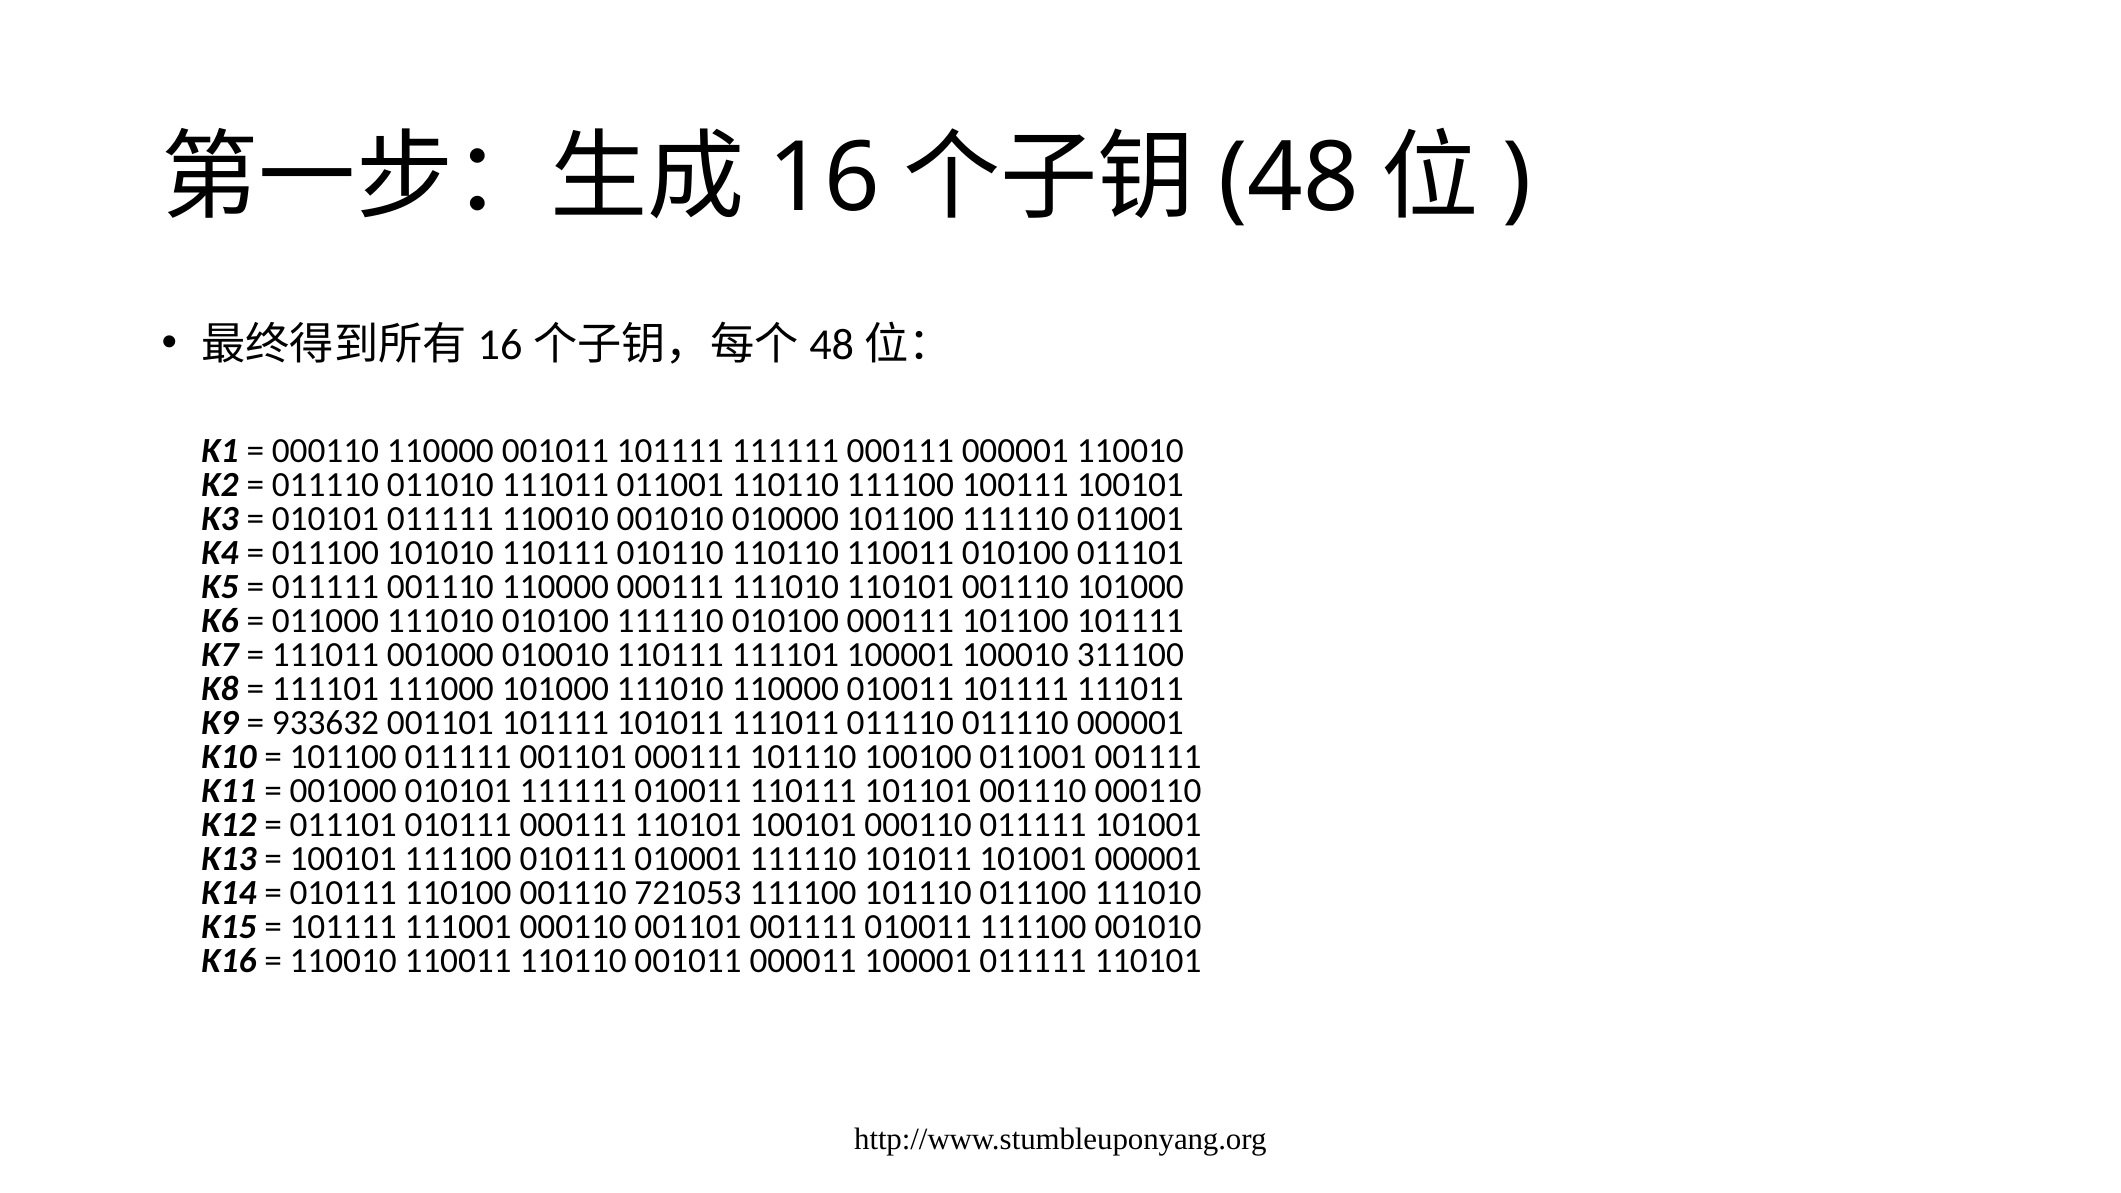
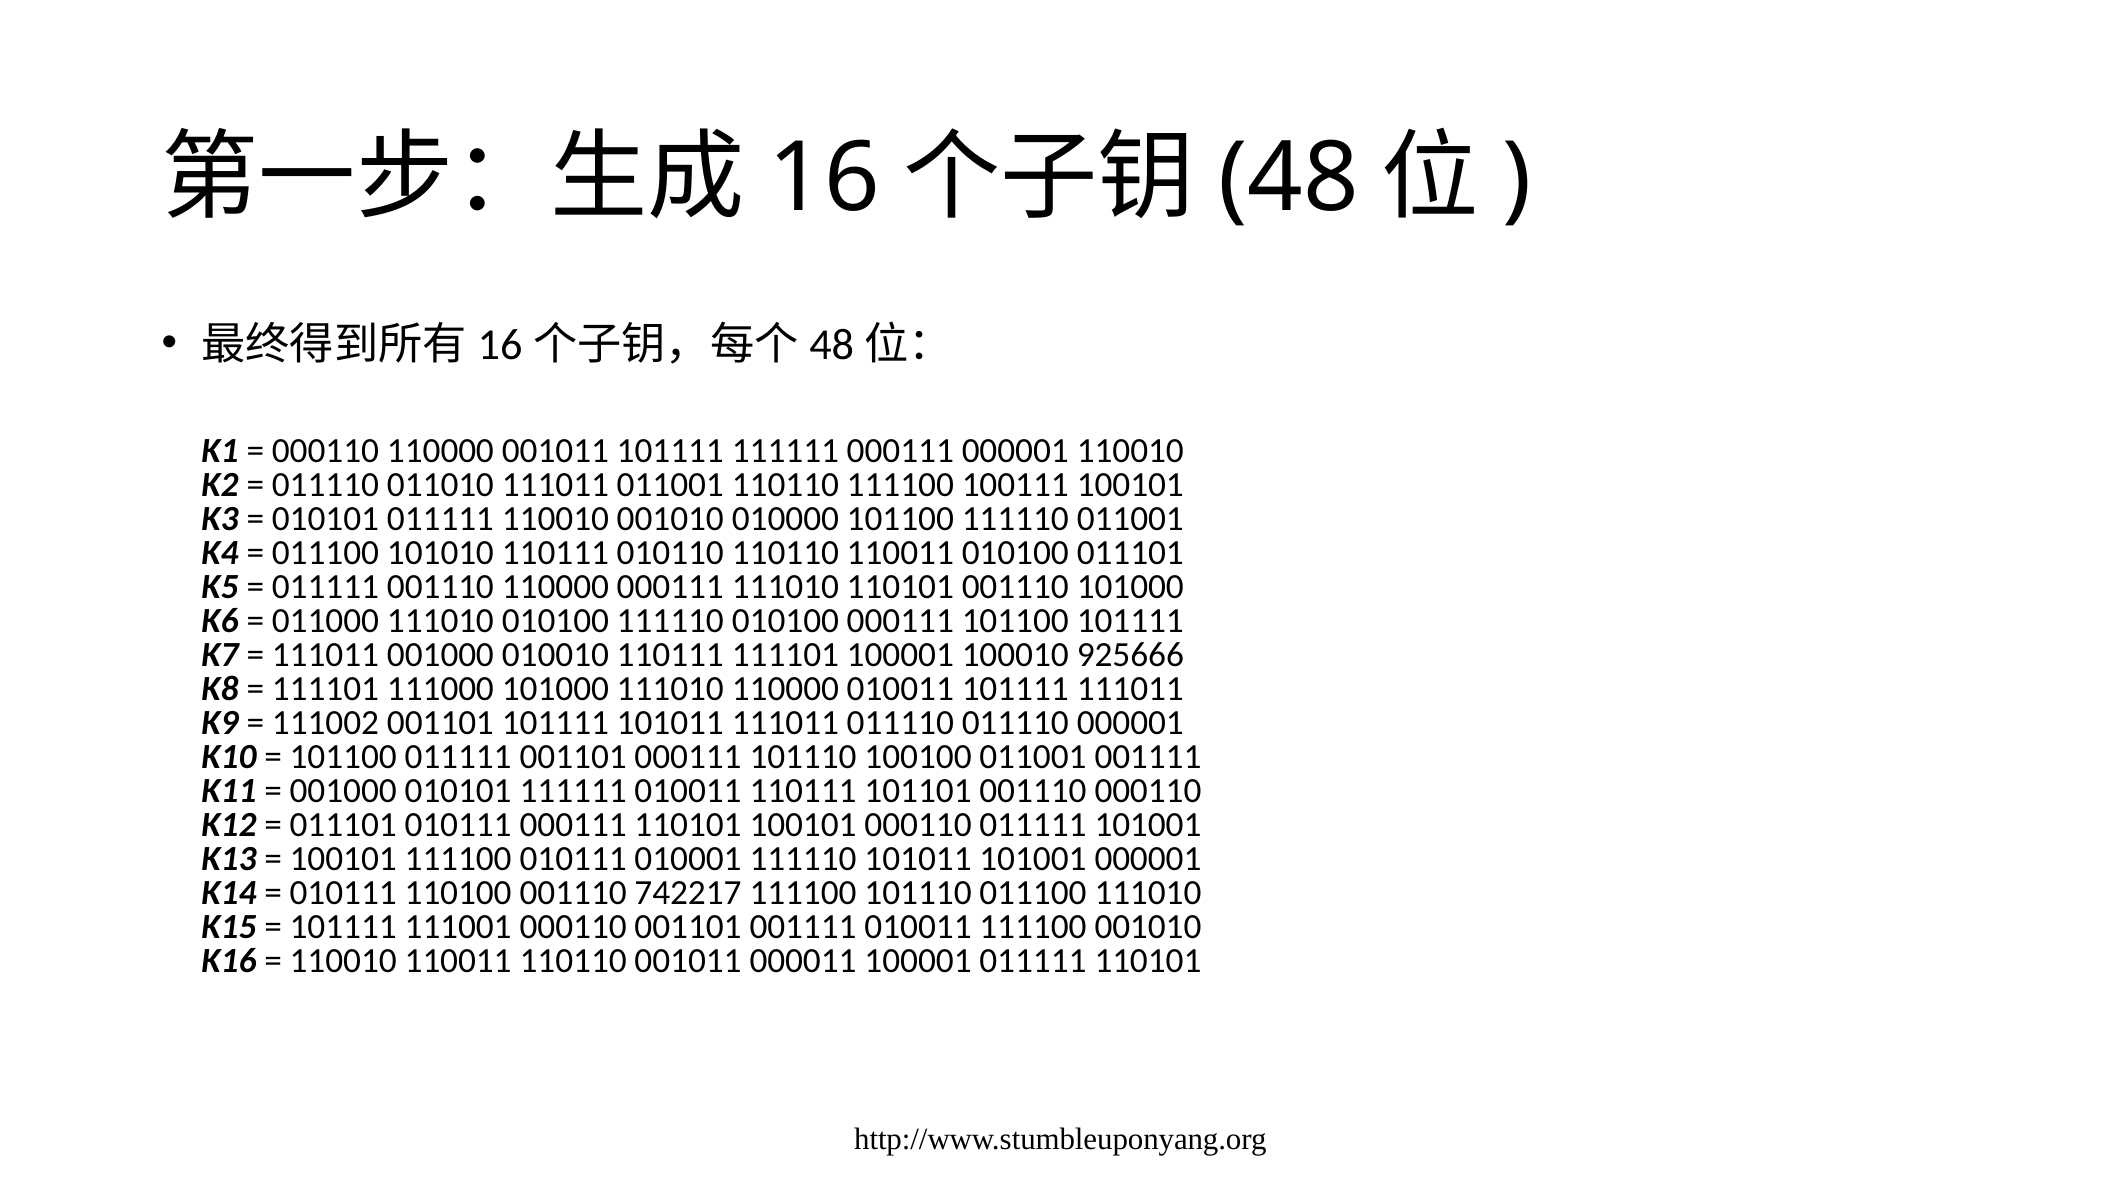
311100: 311100 -> 925666 (1130, 655)
933632: 933632 -> 111002 (325, 723)
721053: 721053 -> 742217 (688, 893)
